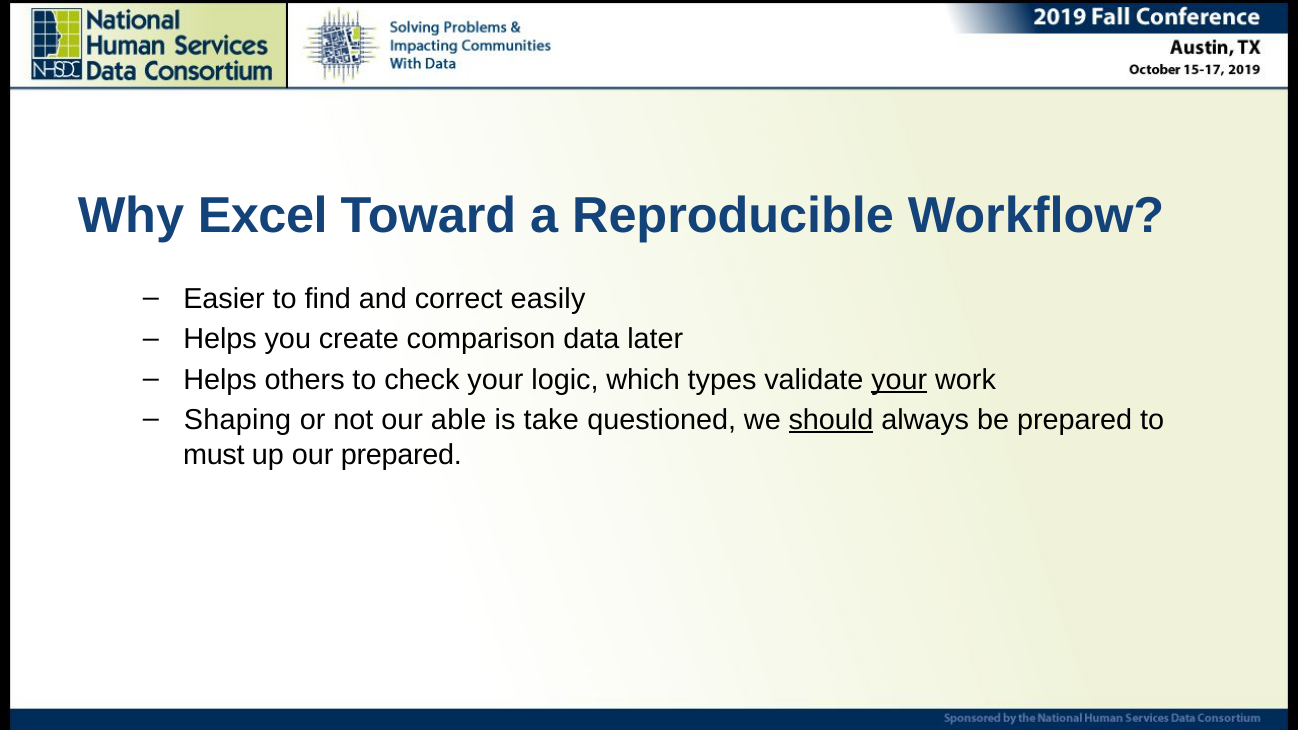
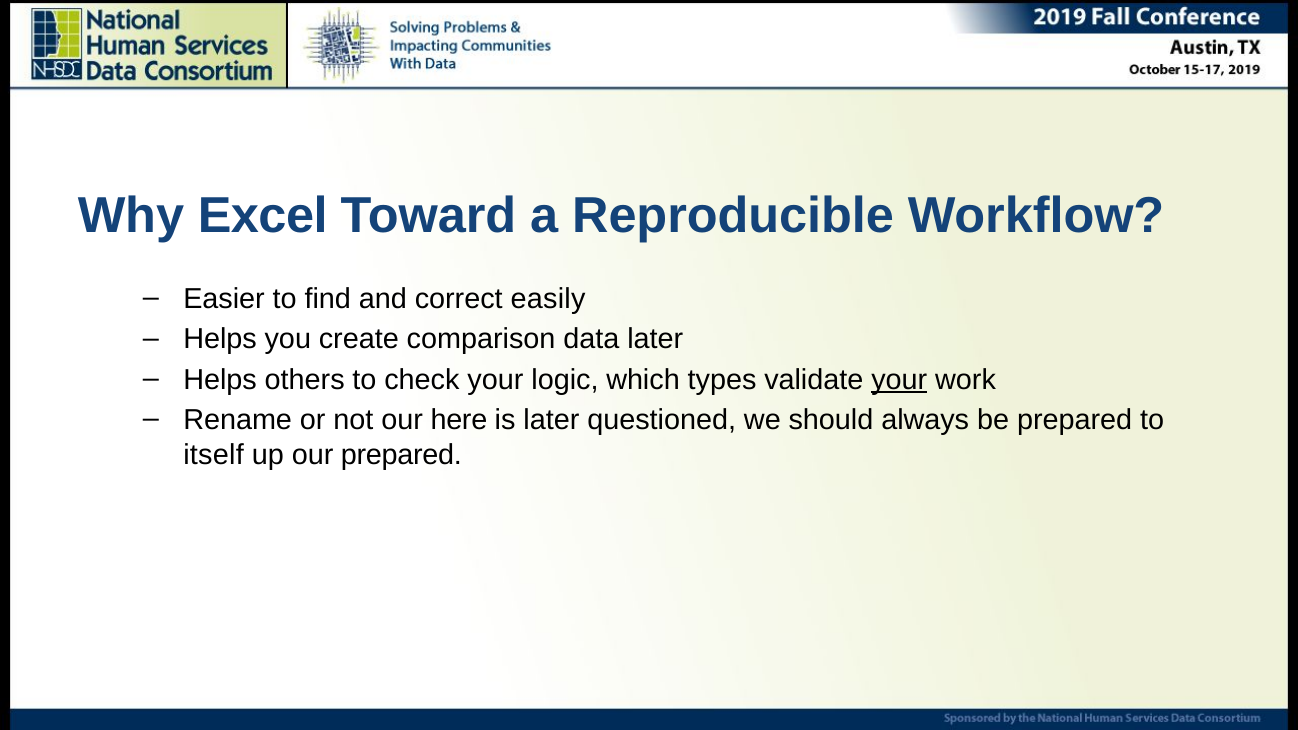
Shaping: Shaping -> Rename (238, 420)
able: able -> here (459, 420)
is take: take -> later (551, 420)
should underline: present -> none (831, 420)
must: must -> itself (214, 455)
